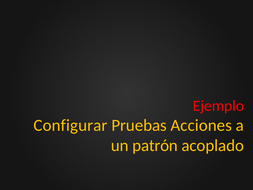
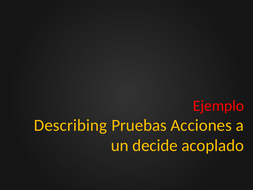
Configurar: Configurar -> Describing (70, 125)
patrón: patrón -> decide (155, 145)
